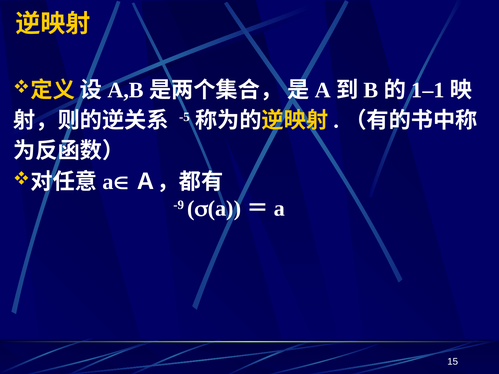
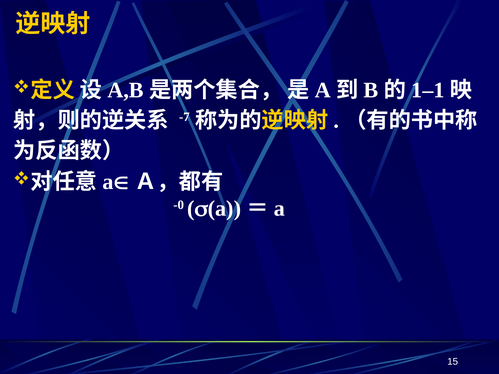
-5: -5 -> -7 (184, 117)
-9: -9 -> -0 (179, 205)
